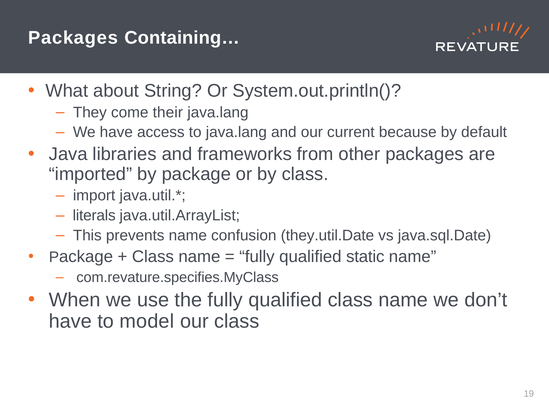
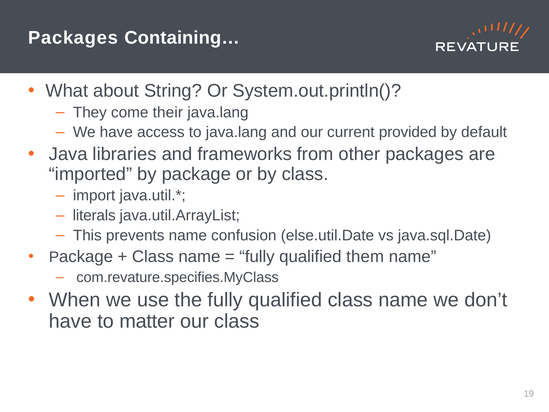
because: because -> provided (408, 132)
they.util.Date: they.util.Date -> else.util.Date (327, 235)
static: static -> them (365, 256)
model: model -> matter (147, 321)
